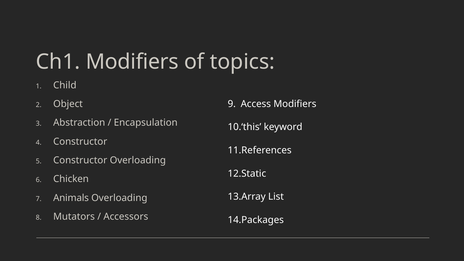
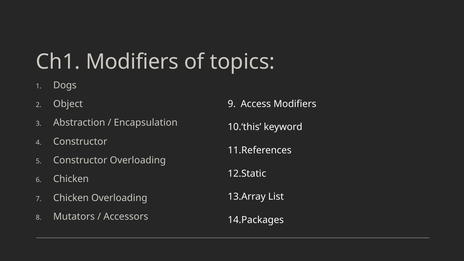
Child: Child -> Dogs (65, 85)
Animals: Animals -> Chicken (71, 198)
